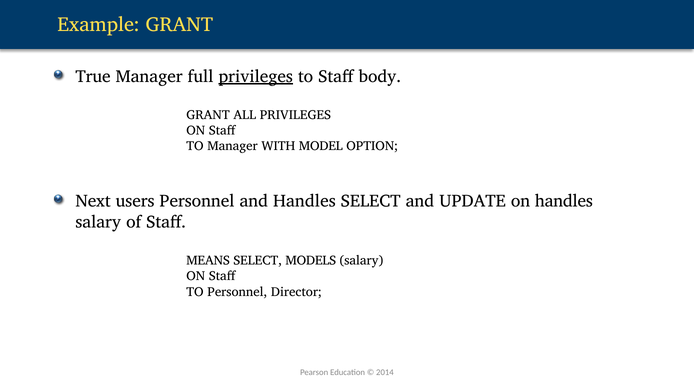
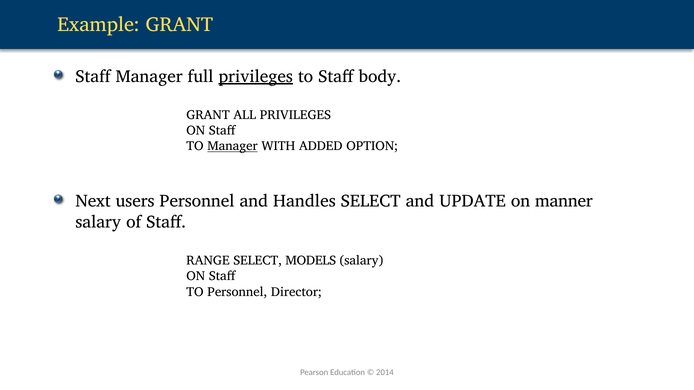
True: True -> Staff (93, 76)
Manager underline: none -> present (232, 146)
MODEL: MODEL -> ADDED (321, 146)
on handles: handles -> manner (564, 201)
MEANS: MEANS -> RANGE (208, 261)
